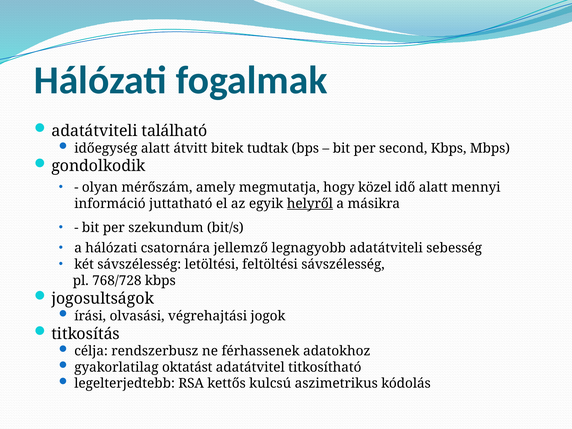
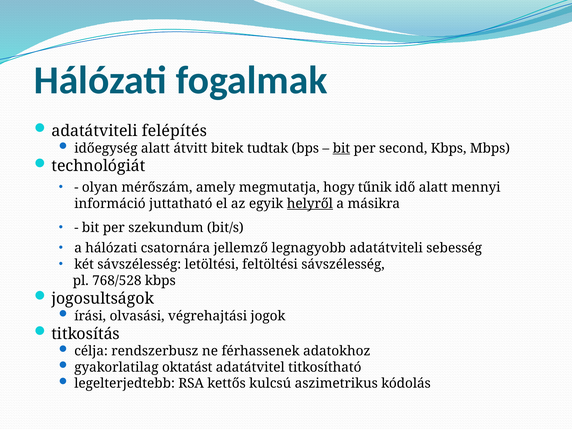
található: található -> felépítés (174, 131)
bit underline: none -> present (341, 148)
gondolkodik: gondolkodik -> technológiát (98, 166)
közel: közel -> tűnik (375, 187)
768/728: 768/728 -> 768/528 (117, 281)
